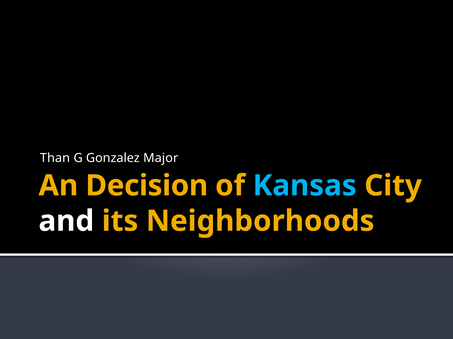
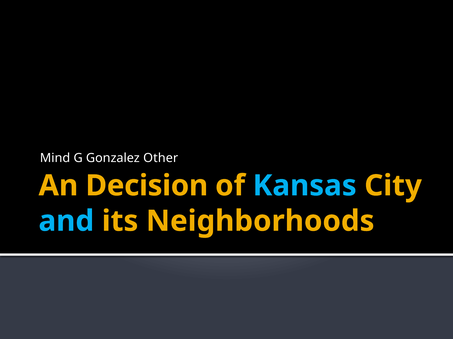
Than: Than -> Mind (55, 158)
Major: Major -> Other (161, 158)
and colour: white -> light blue (66, 222)
